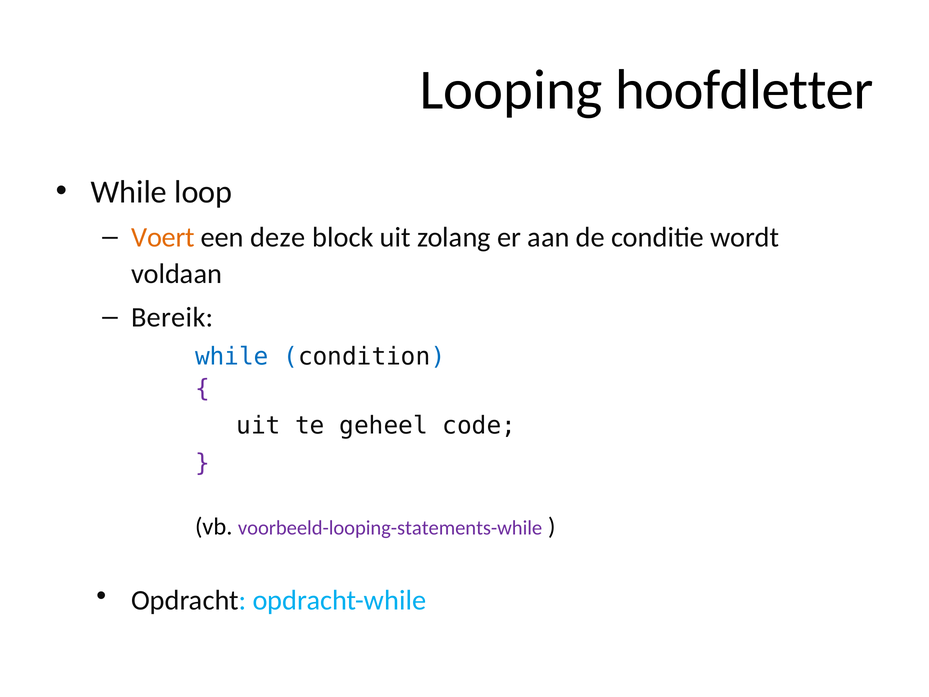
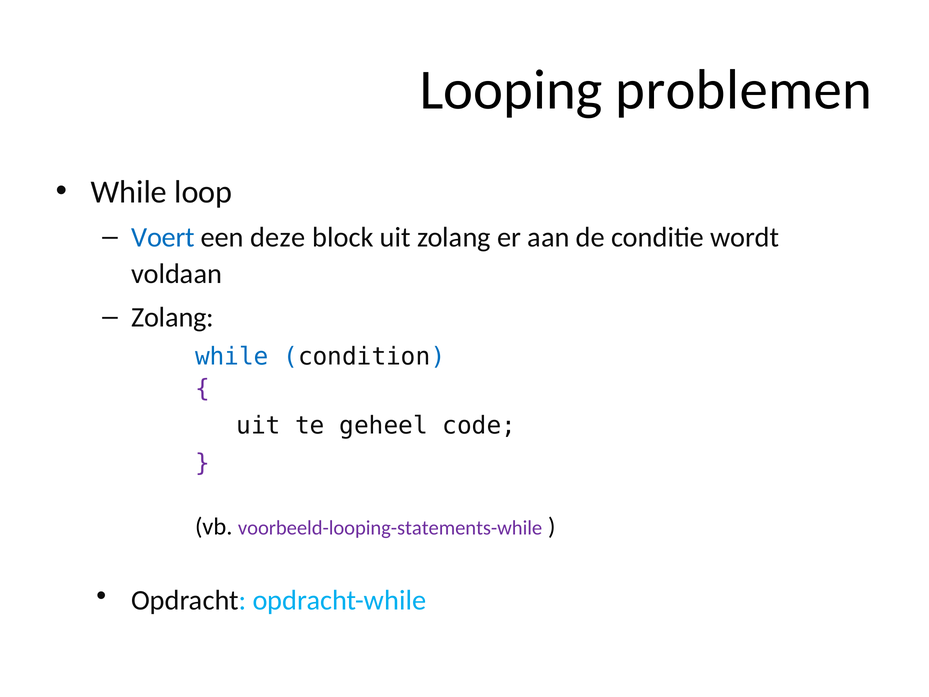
hoofdletter: hoofdletter -> problemen (744, 90)
Voert colour: orange -> blue (163, 237)
Bereik: Bereik -> Zolang (173, 317)
